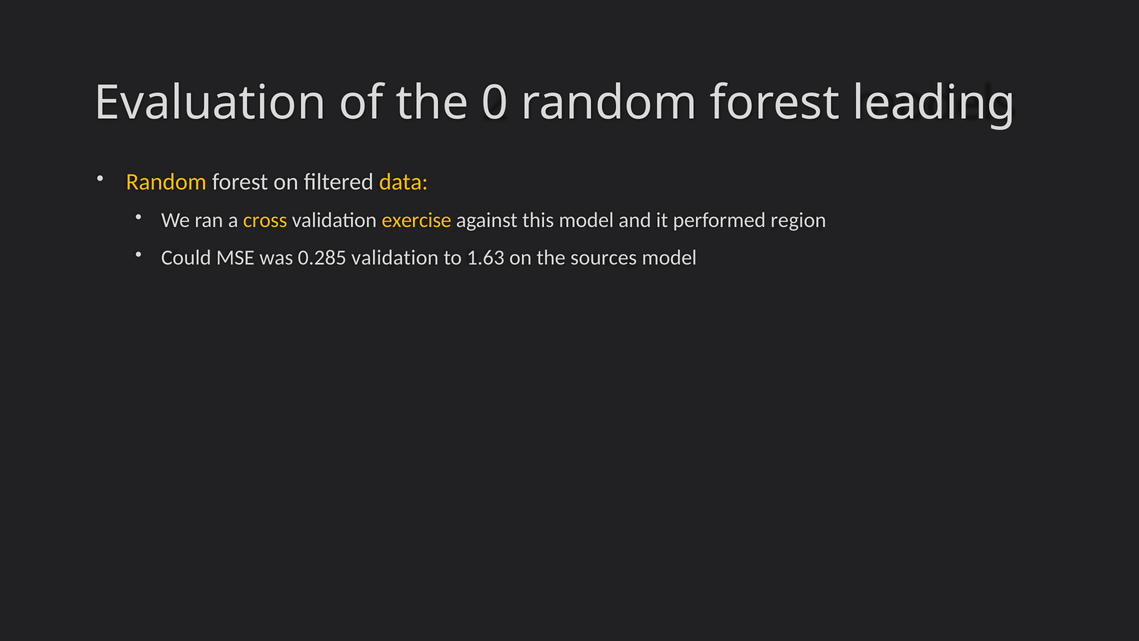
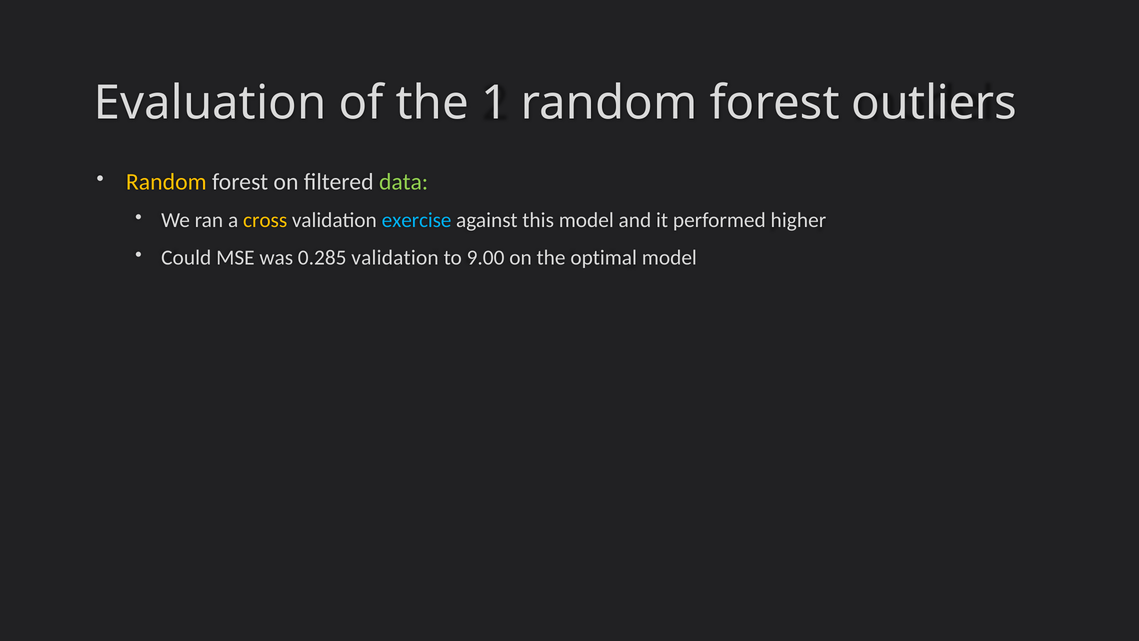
0: 0 -> 1 (495, 103)
leading: leading -> outliers (934, 103)
data colour: yellow -> light green (404, 182)
exercise colour: yellow -> light blue (417, 220)
region: region -> higher (798, 220)
1.63: 1.63 -> 9.00 (486, 257)
sources: sources -> optimal (604, 257)
